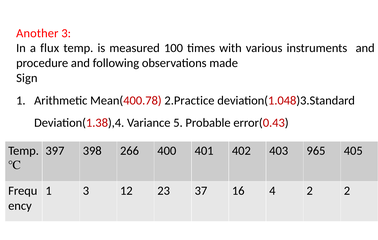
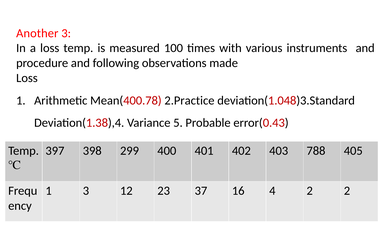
a flux: flux -> loss (50, 48)
Sign: Sign -> Loss (27, 78)
266: 266 -> 299 (130, 151)
965: 965 -> 788 (316, 151)
